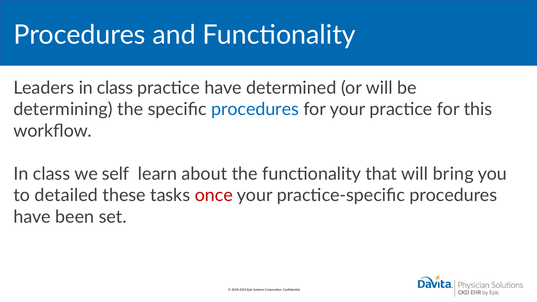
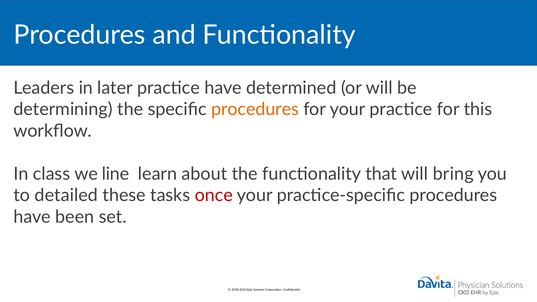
Leaders in class: class -> later (115, 88)
procedures colour: blue -> orange (255, 109)
self: self -> line (116, 174)
